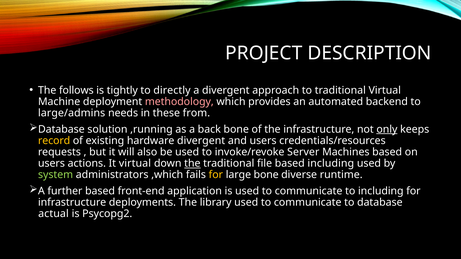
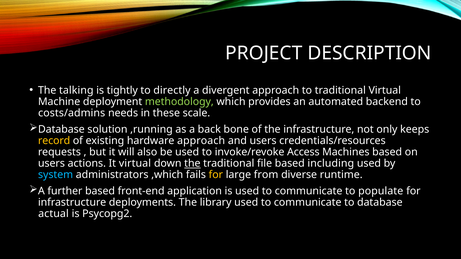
follows: follows -> talking (76, 90)
methodology colour: pink -> light green (179, 102)
large/admins: large/admins -> costs/admins (72, 113)
from: from -> scale (196, 113)
only underline: present -> none (387, 129)
hardware divergent: divergent -> approach (201, 141)
Server: Server -> Access (303, 152)
system colour: light green -> light blue (56, 175)
large bone: bone -> from (266, 175)
to including: including -> populate (381, 191)
